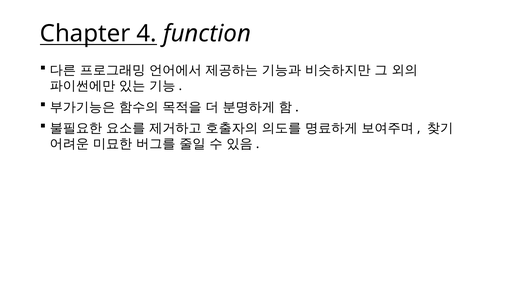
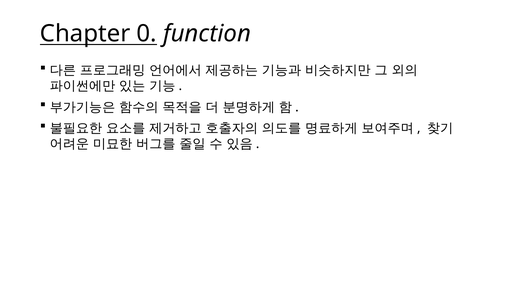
4: 4 -> 0 (147, 34)
